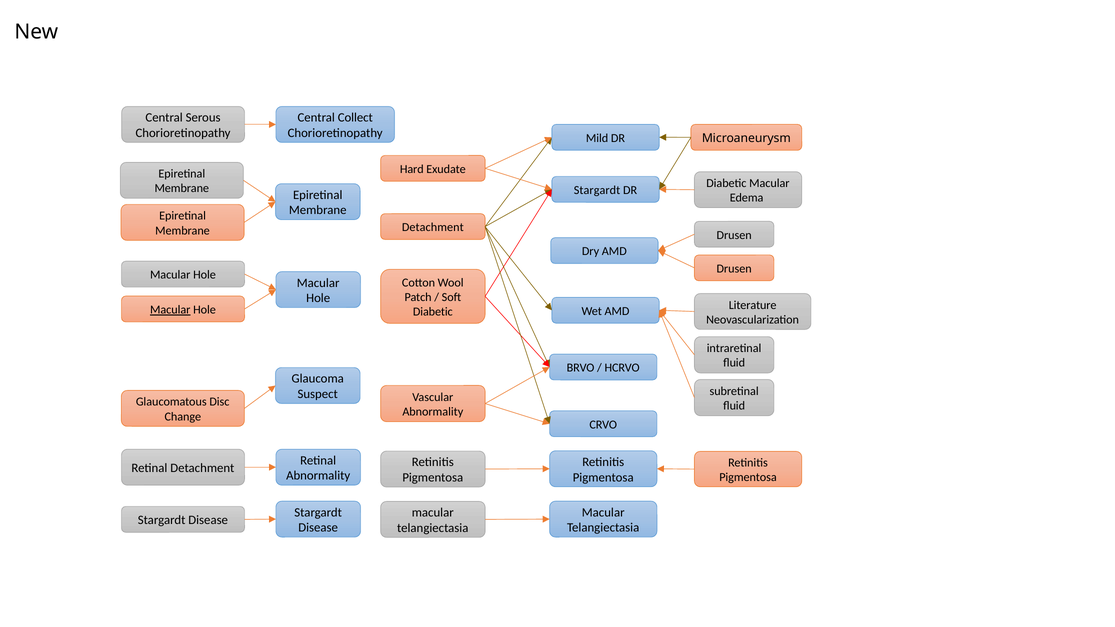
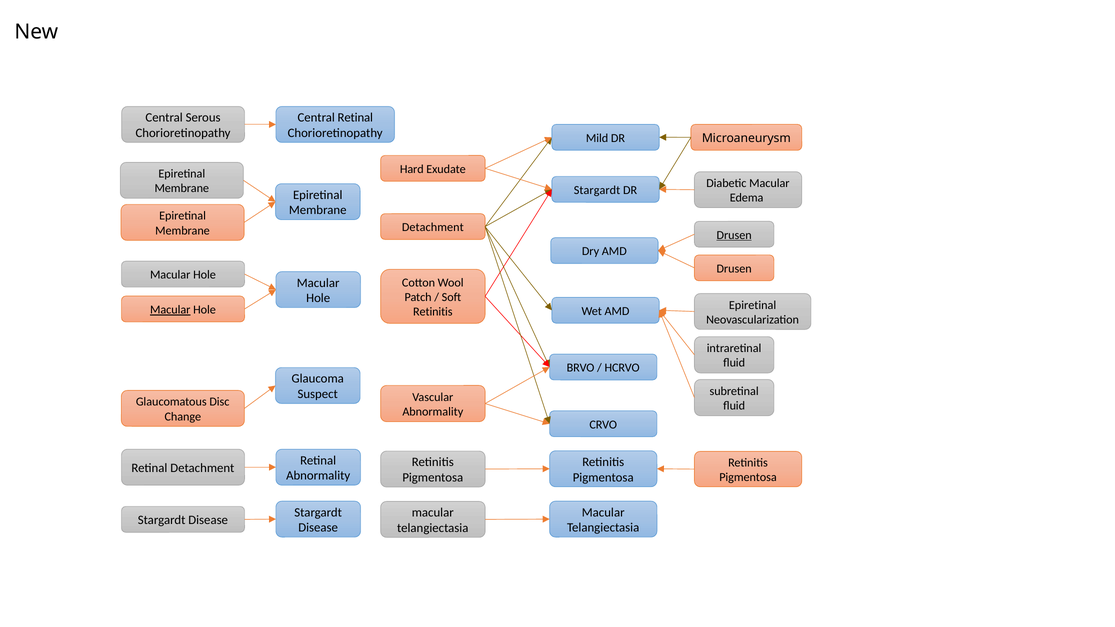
Central Collect: Collect -> Retinal (355, 118)
Drusen underline: none -> present (734, 235)
Literature: Literature -> Epiretinal (753, 305)
Diabetic: Diabetic -> Retinitis (433, 312)
